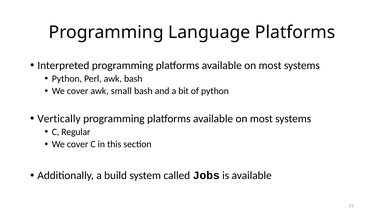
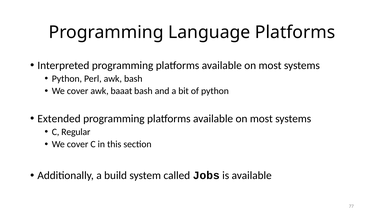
small: small -> baaat (121, 91)
Vertically: Vertically -> Extended (59, 119)
